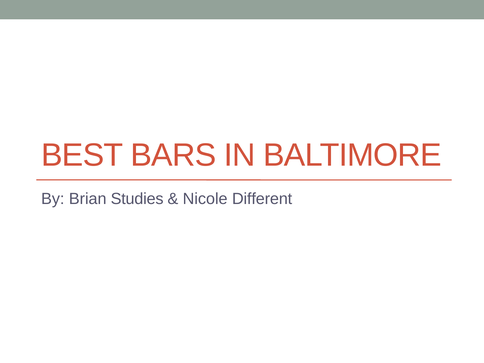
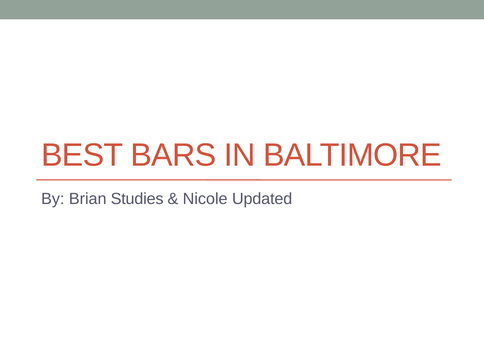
Different: Different -> Updated (262, 199)
